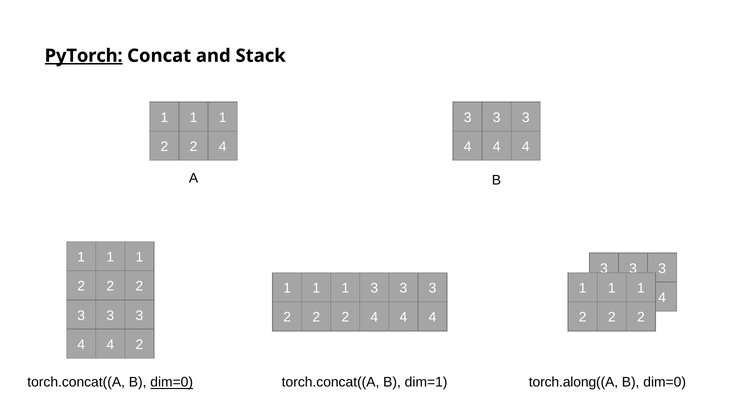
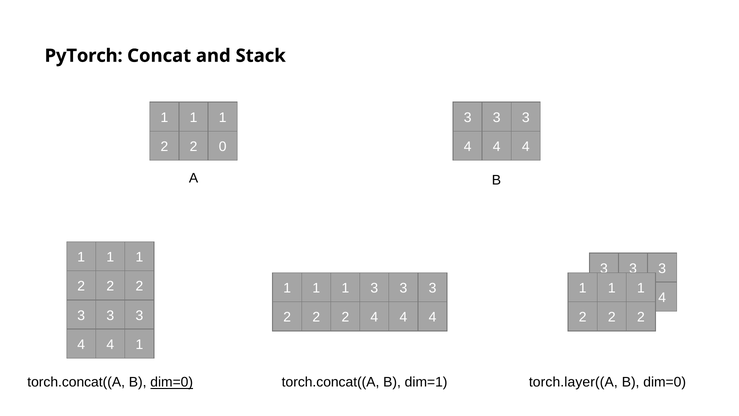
PyTorch underline: present -> none (84, 56)
2 4: 4 -> 0 (223, 147)
2: 2 -> 1 (139, 344)
torch.along((A: torch.along((A -> torch.layer((A (573, 382)
